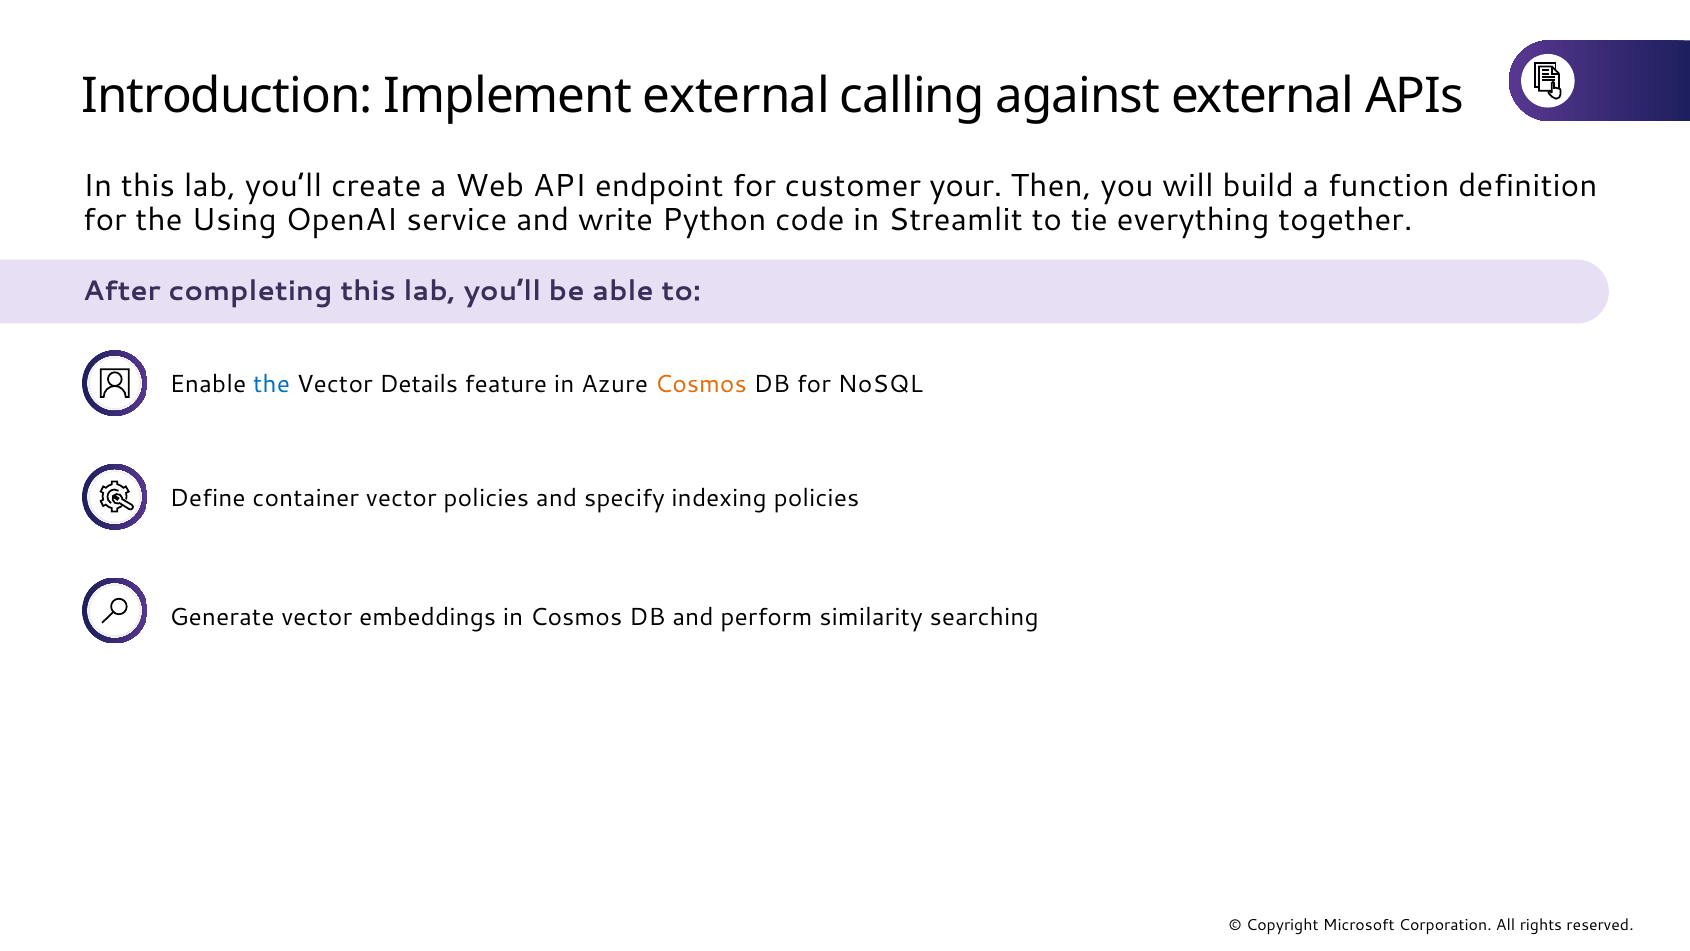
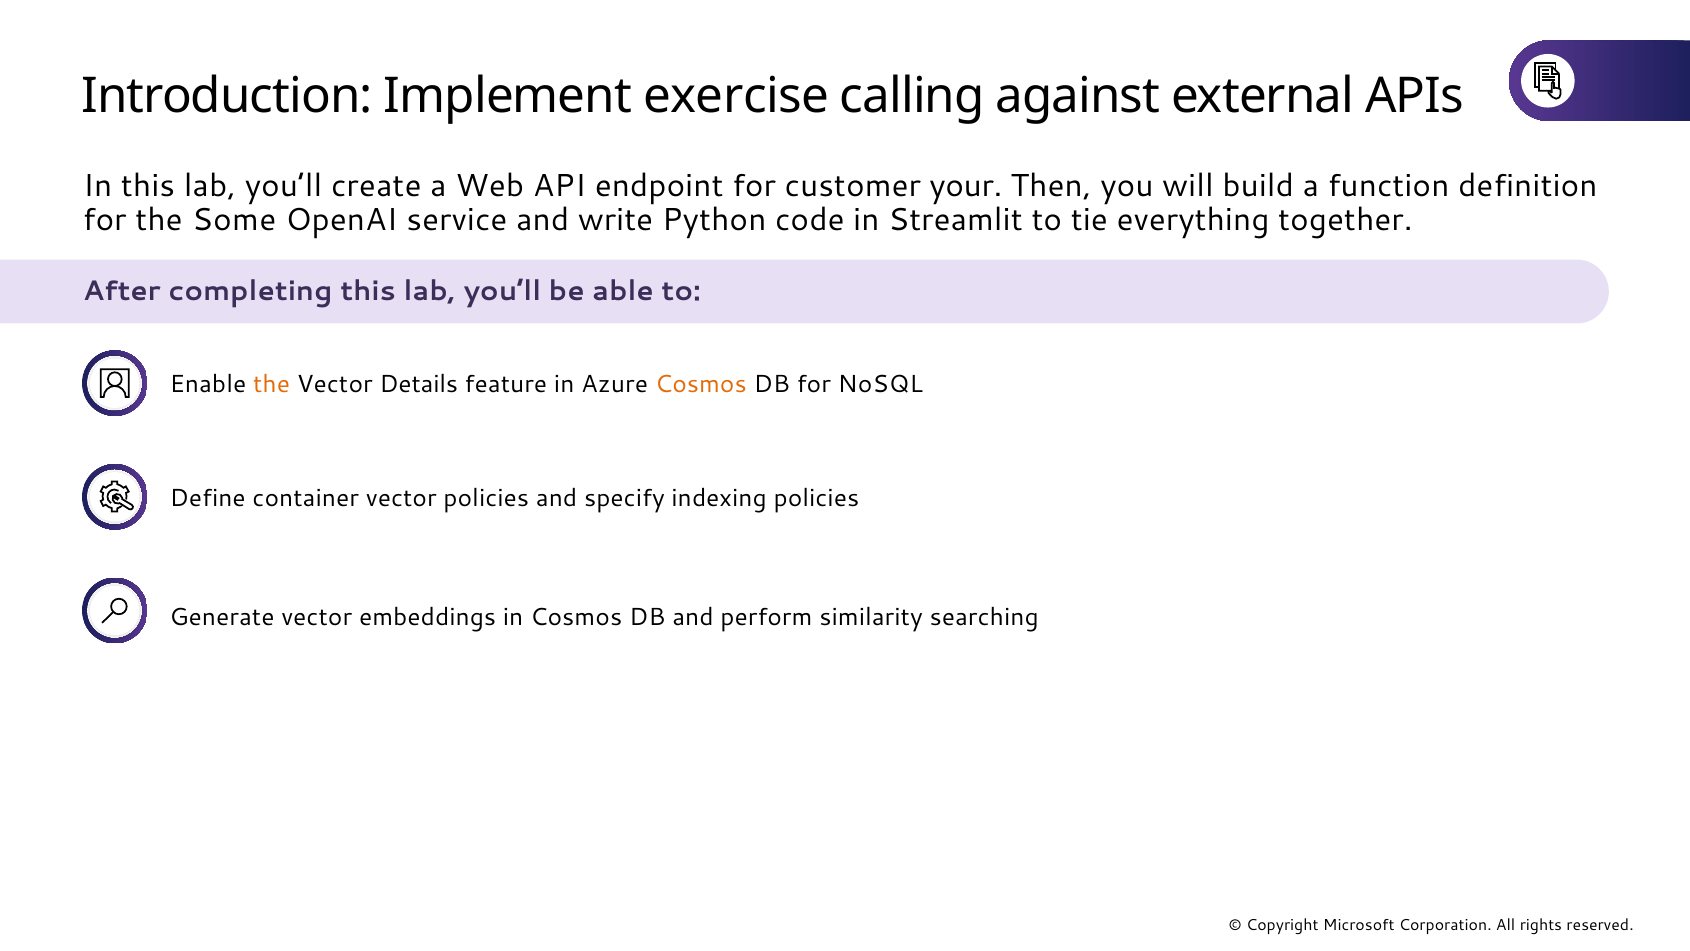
Implement external: external -> exercise (736, 97)
Using: Using -> Some (234, 220)
the colour: blue -> orange (272, 384)
